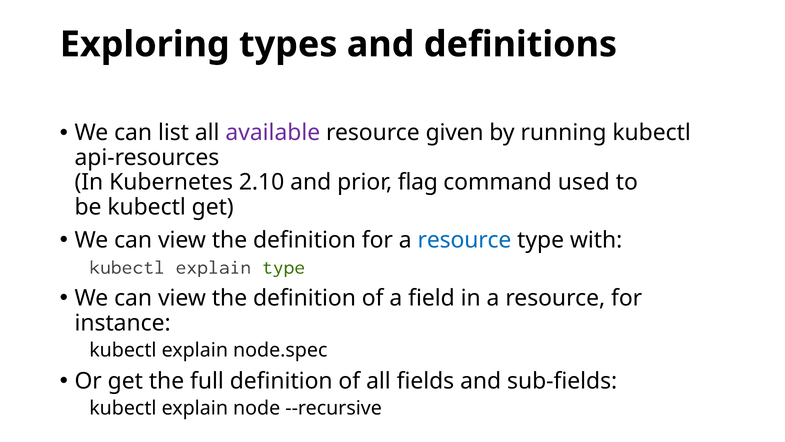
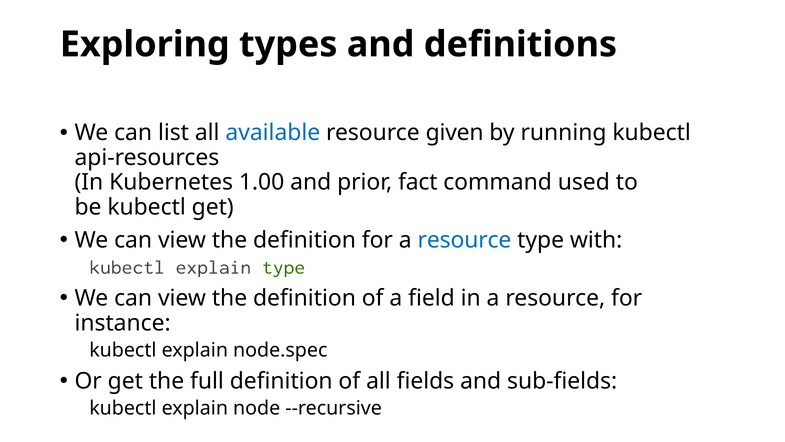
available colour: purple -> blue (273, 133)
2.10: 2.10 -> 1.00 (262, 182)
flag: flag -> fact (418, 182)
